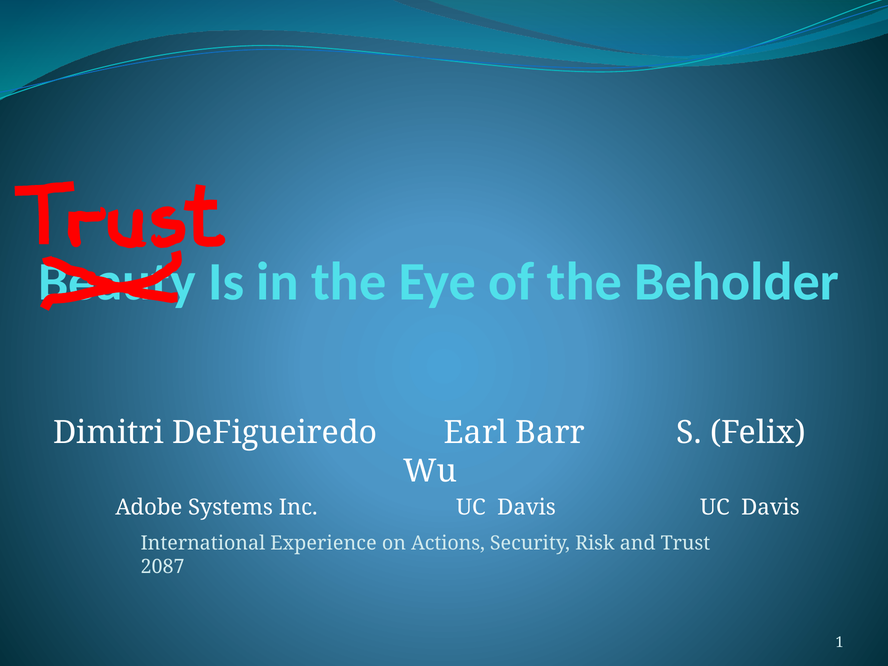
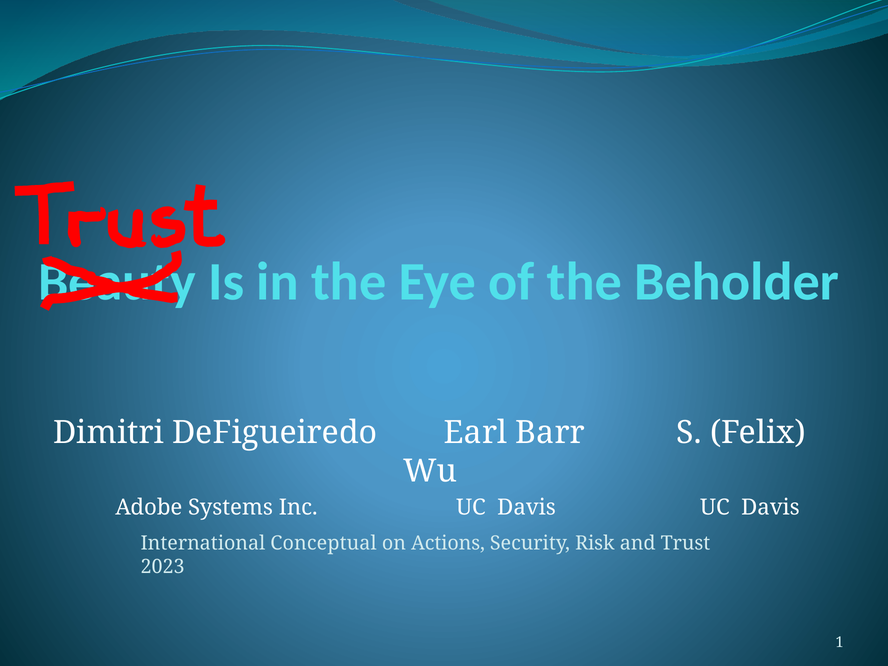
Experience: Experience -> Conceptual (324, 543)
2087: 2087 -> 2023 (163, 567)
